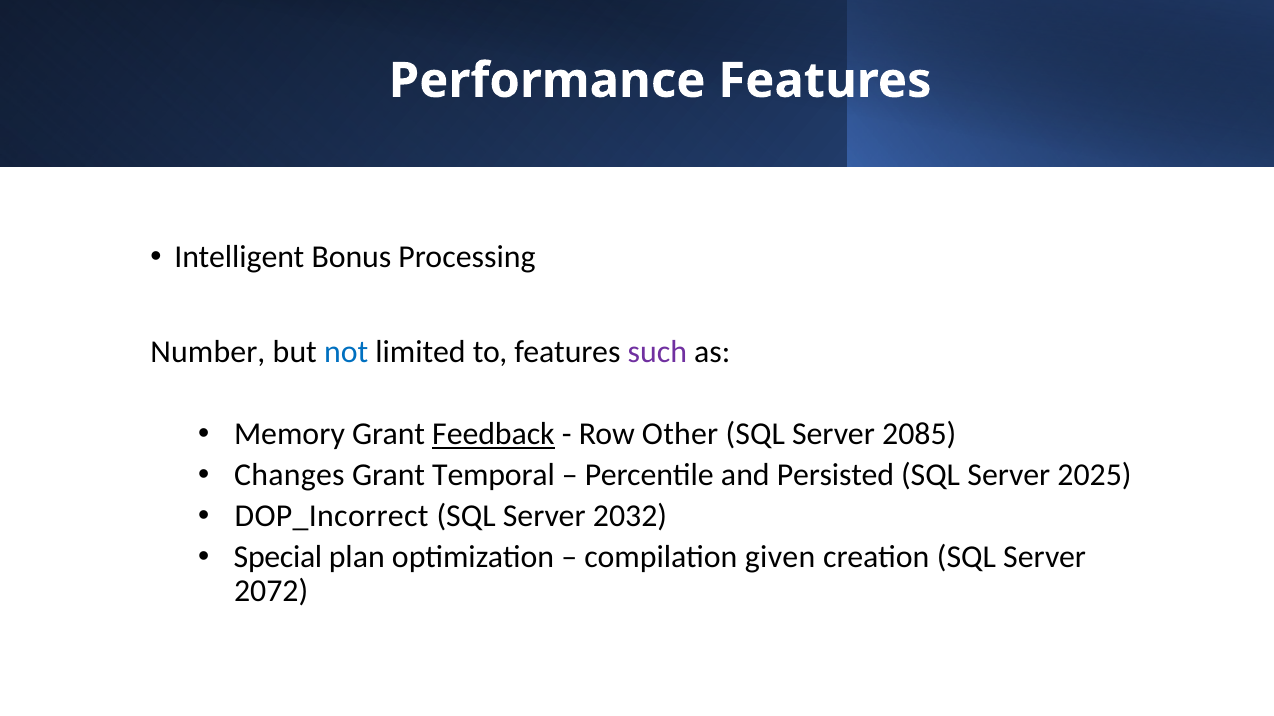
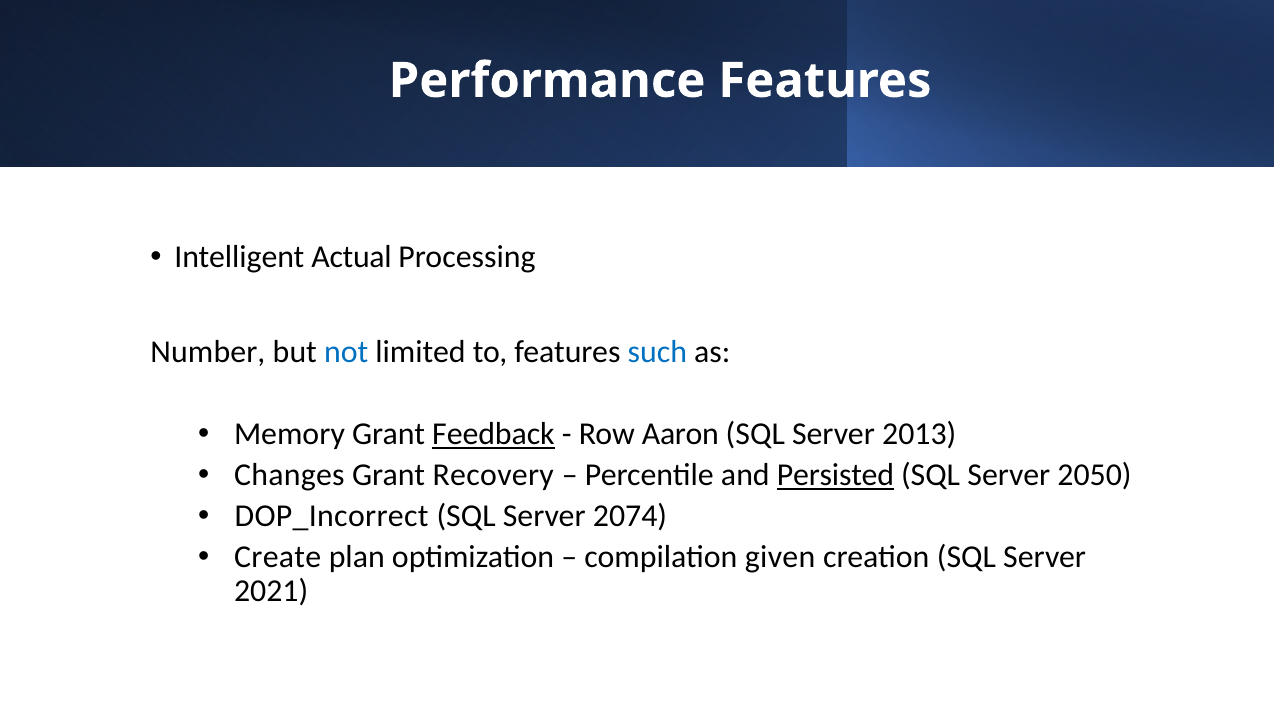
Bonus: Bonus -> Actual (352, 257)
such colour: purple -> blue (657, 353)
Other: Other -> Aaron (680, 435)
2085: 2085 -> 2013 (919, 435)
Temporal: Temporal -> Recovery (493, 476)
Persisted underline: none -> present (835, 476)
2025: 2025 -> 2050 (1094, 476)
2032: 2032 -> 2074 (630, 517)
Special: Special -> Create (278, 558)
2072: 2072 -> 2021 (271, 592)
